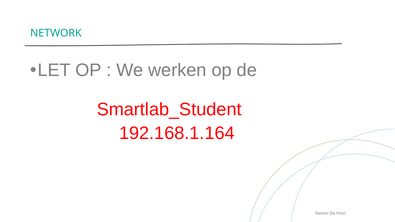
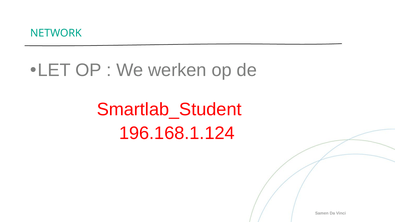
192.168.1.164: 192.168.1.164 -> 196.168.1.124 (177, 133)
